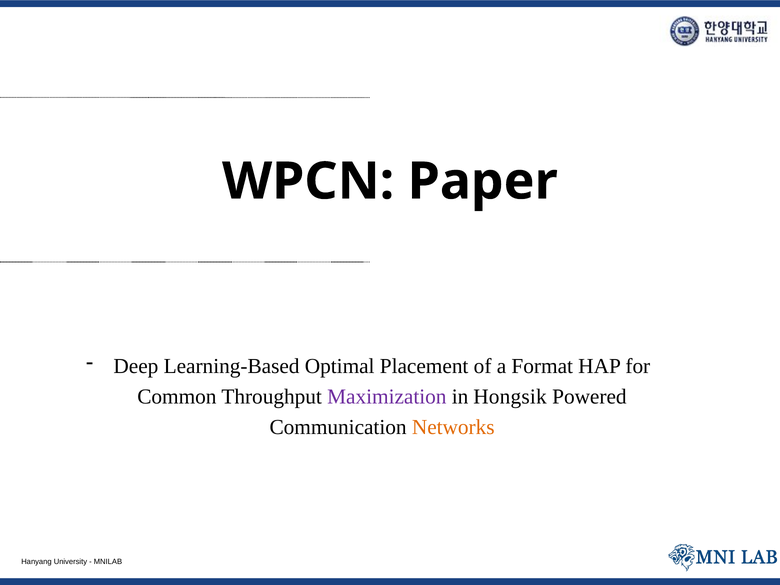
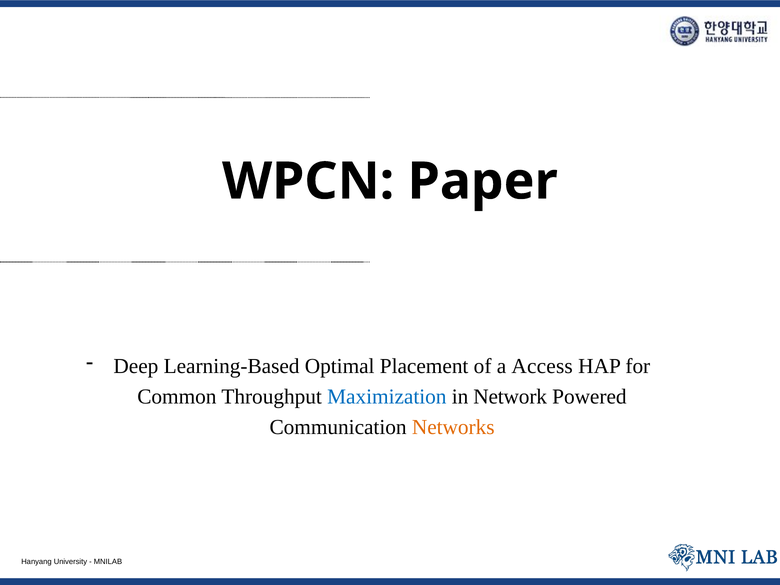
Format: Format -> Access (542, 366)
Maximization colour: purple -> blue (387, 397)
Hongsik: Hongsik -> Network (510, 397)
